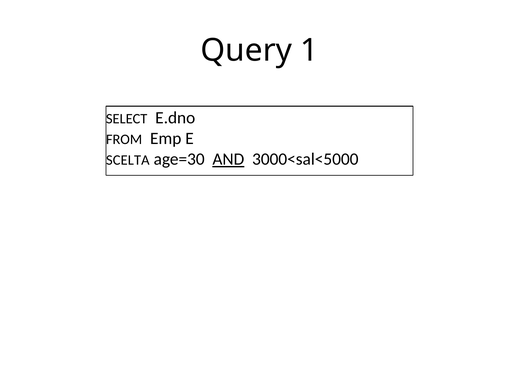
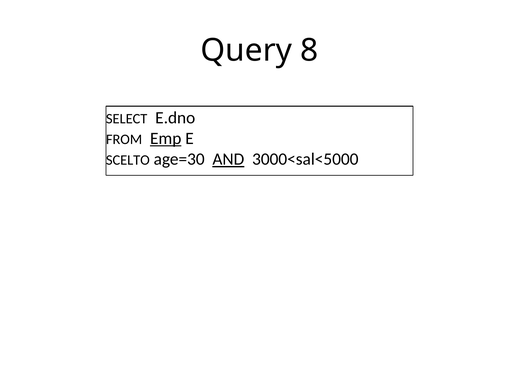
1: 1 -> 8 (309, 50)
Emp underline: none -> present (166, 139)
SCELTA: SCELTA -> SCELTO (128, 160)
